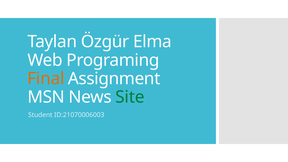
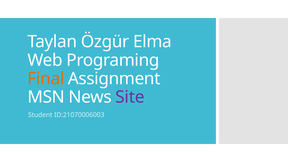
Site colour: green -> purple (130, 97)
